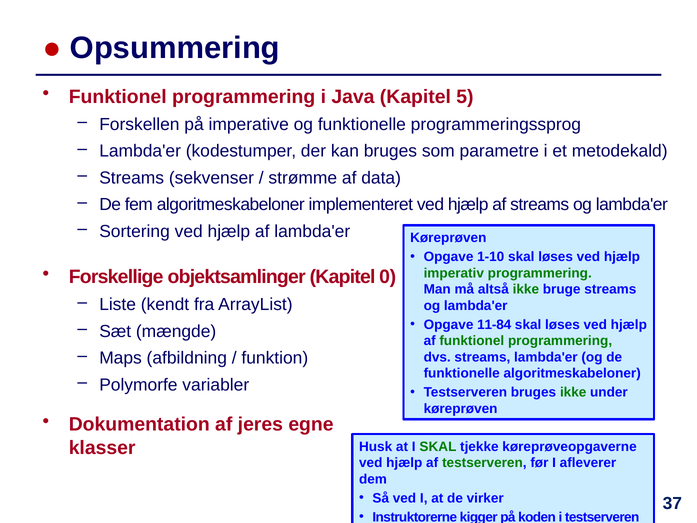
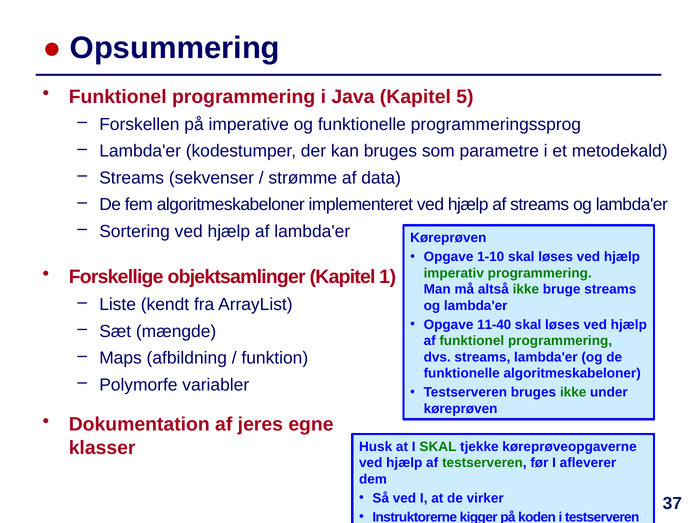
0: 0 -> 1 (388, 277)
11-84: 11-84 -> 11-40 (494, 324)
